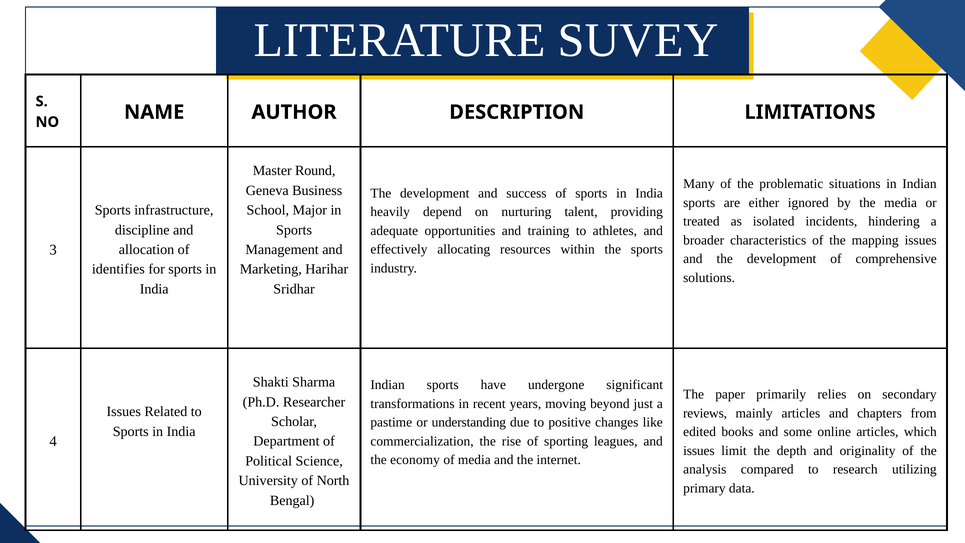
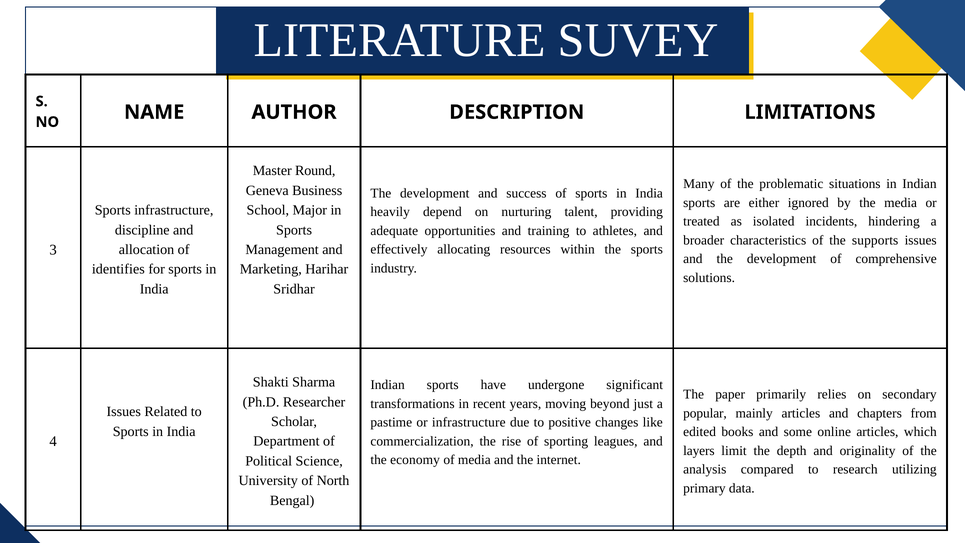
mapping: mapping -> supports (875, 240)
reviews: reviews -> popular (705, 413)
or understanding: understanding -> infrastructure (469, 422)
issues: issues -> layers (699, 450)
